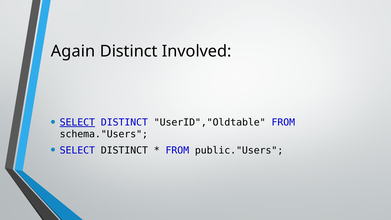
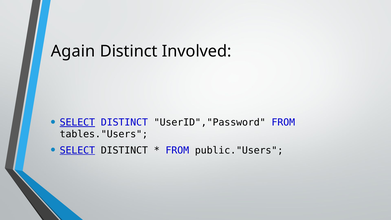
UserID","Oldtable: UserID","Oldtable -> UserID","Password (210, 122)
schema."Users: schema."Users -> tables."Users (104, 134)
SELECT underline: none -> present (77, 150)
